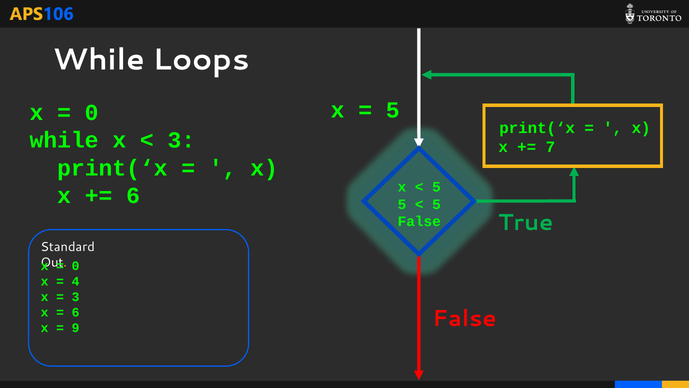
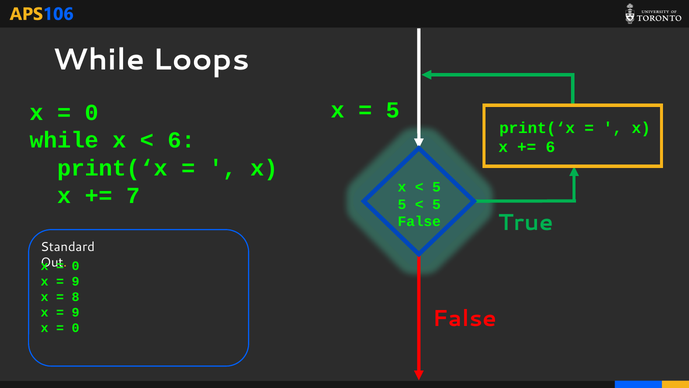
3: 3 -> 6 (181, 140)
7: 7 -> 6 (550, 147)
6: 6 -> 7 (133, 195)
4: 4 -> 9 (76, 281)
3: 3 -> 8 (76, 297)
6: 6 -> 9 (76, 312)
9: 9 -> 0 (76, 328)
